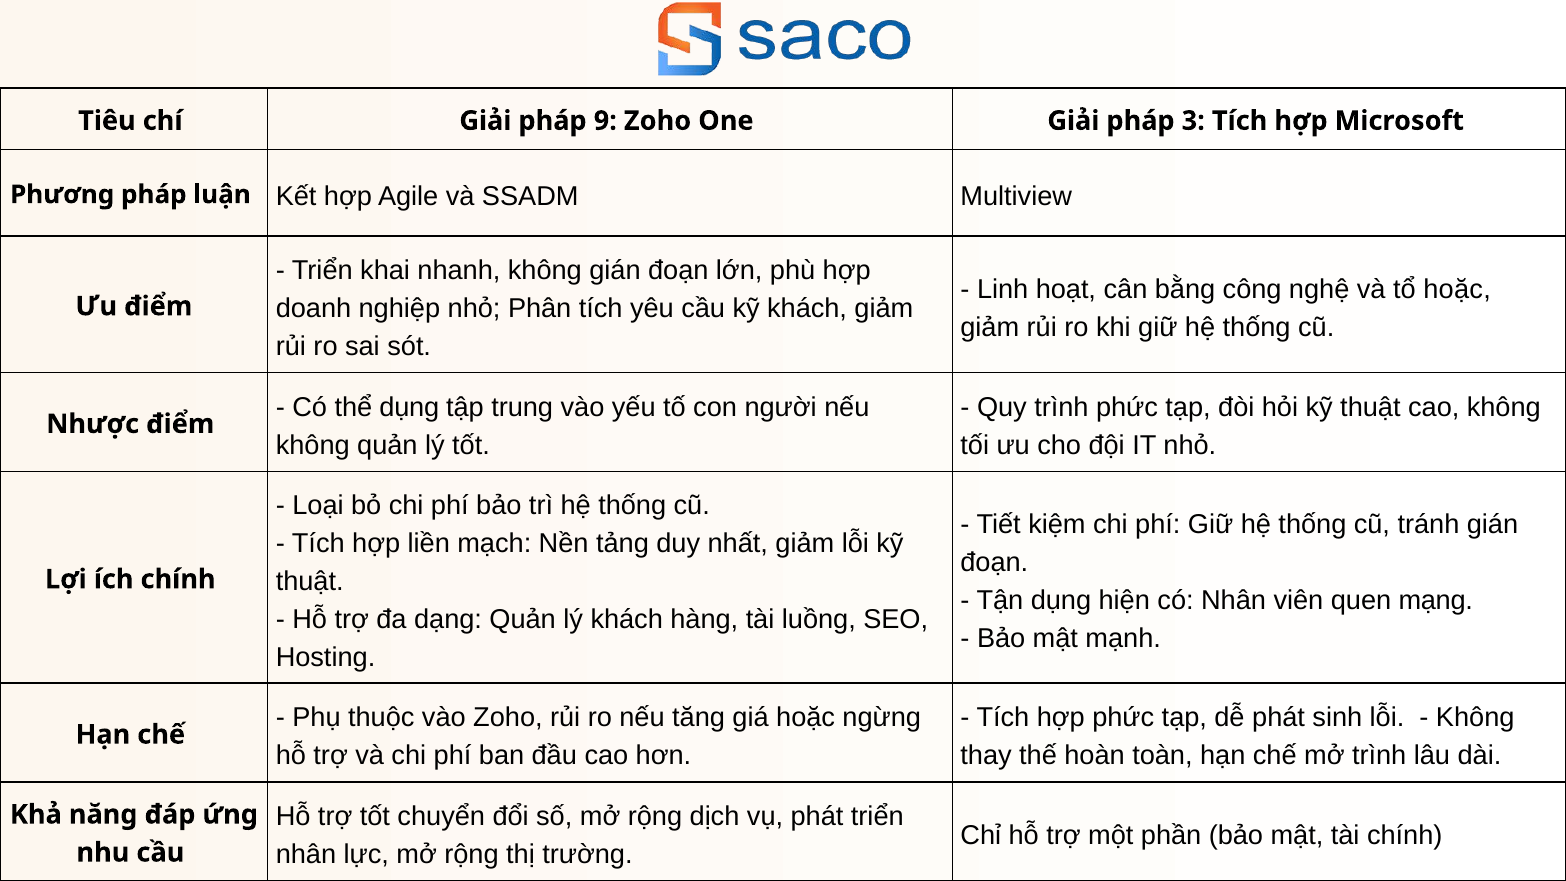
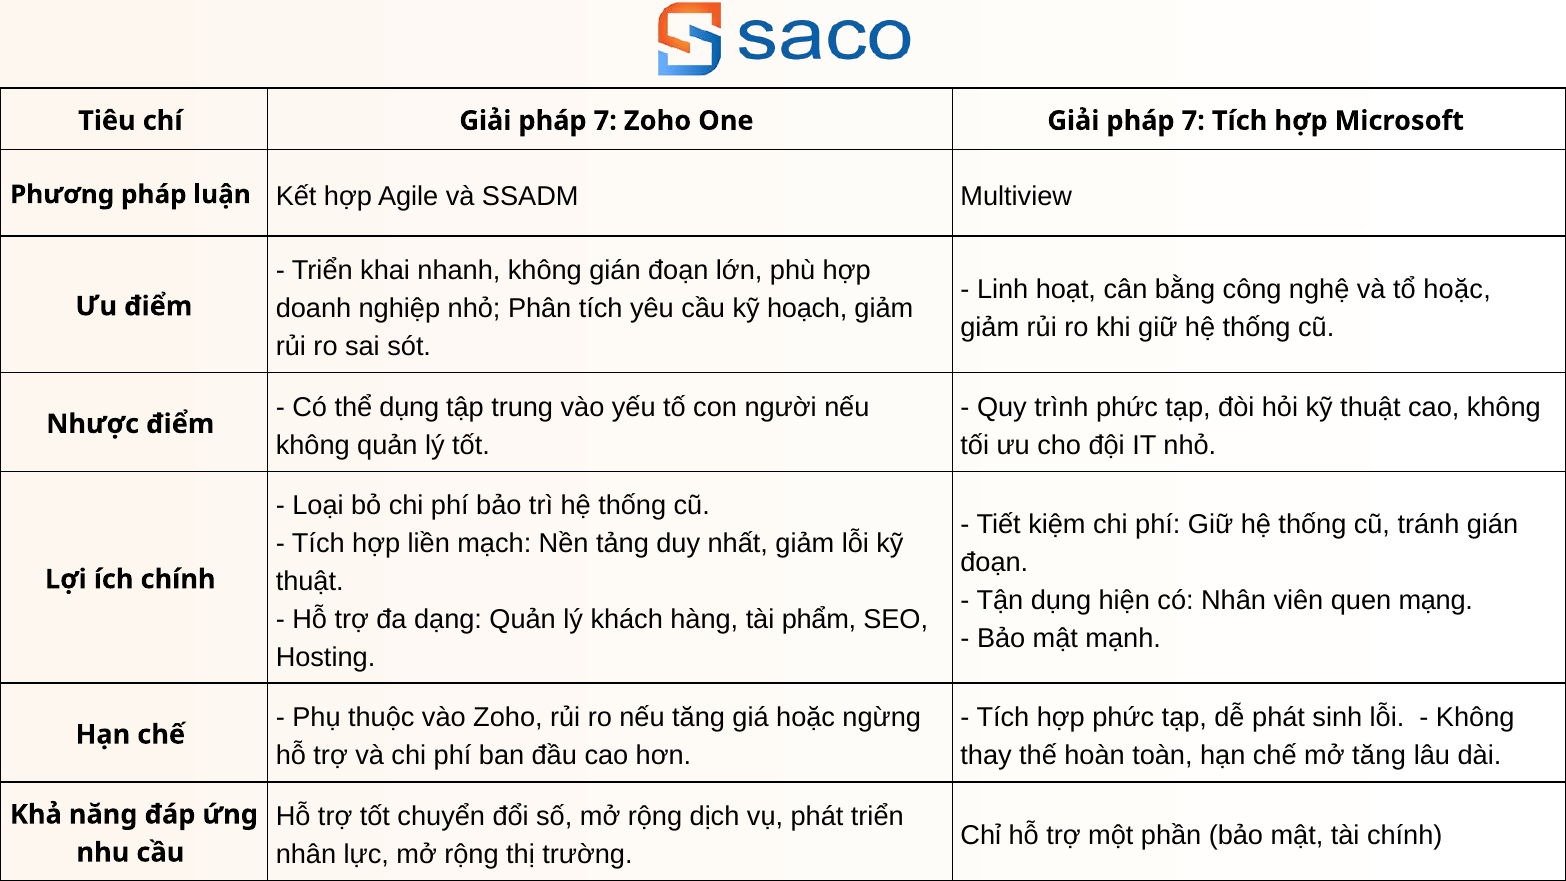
9: 9 -> 7 (605, 121)
3: 3 -> 7 (1193, 121)
kỹ khách: khách -> hoạch (807, 308)
luồng: luồng -> phẩm (819, 619)
mở trình: trình -> tăng (1379, 756)
